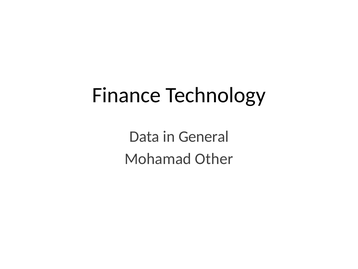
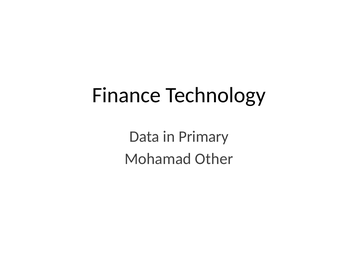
General: General -> Primary (204, 136)
